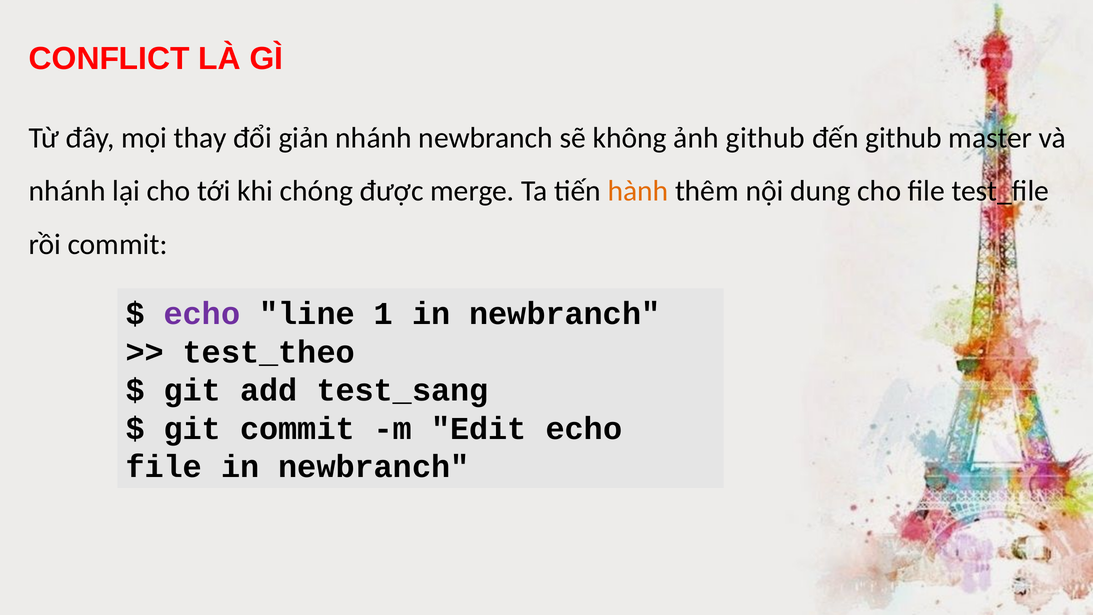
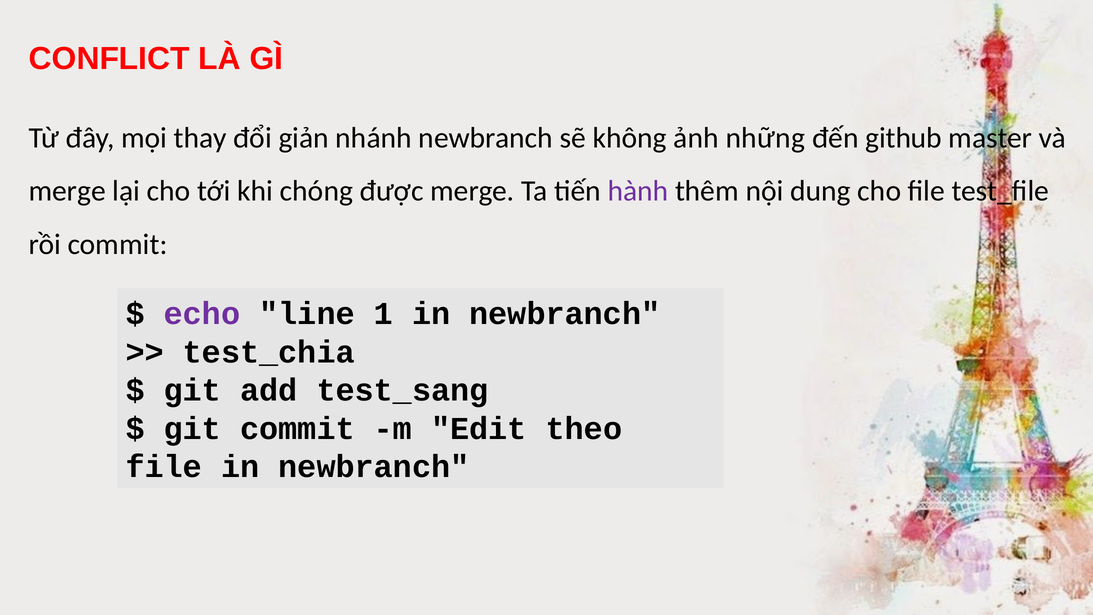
ảnh github: github -> những (765, 138)
nhánh: nhánh -> merge (67, 191)
hành colour: orange -> purple (638, 191)
test_theo: test_theo -> test_chia (269, 352)
Edit echo: echo -> theo (584, 428)
